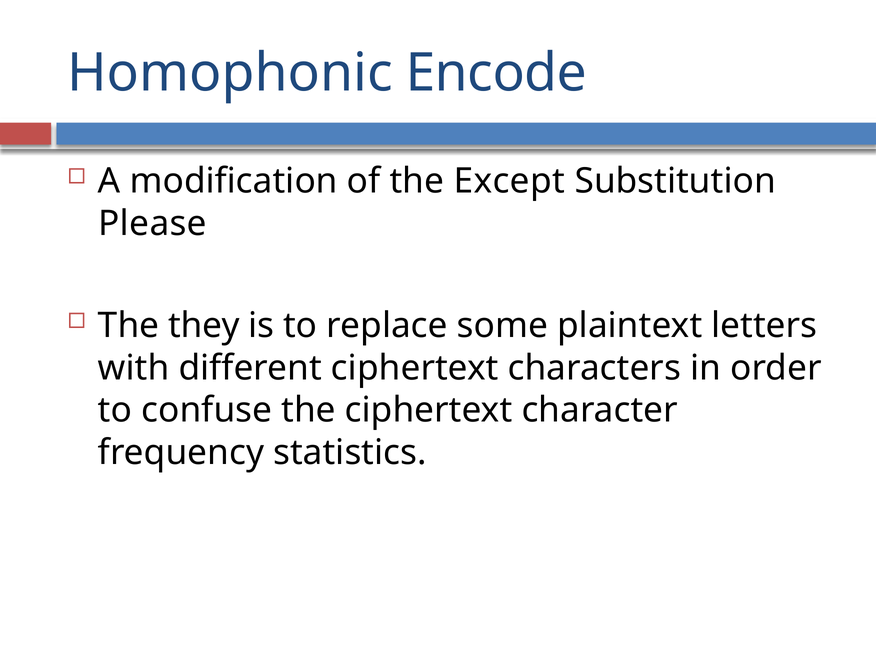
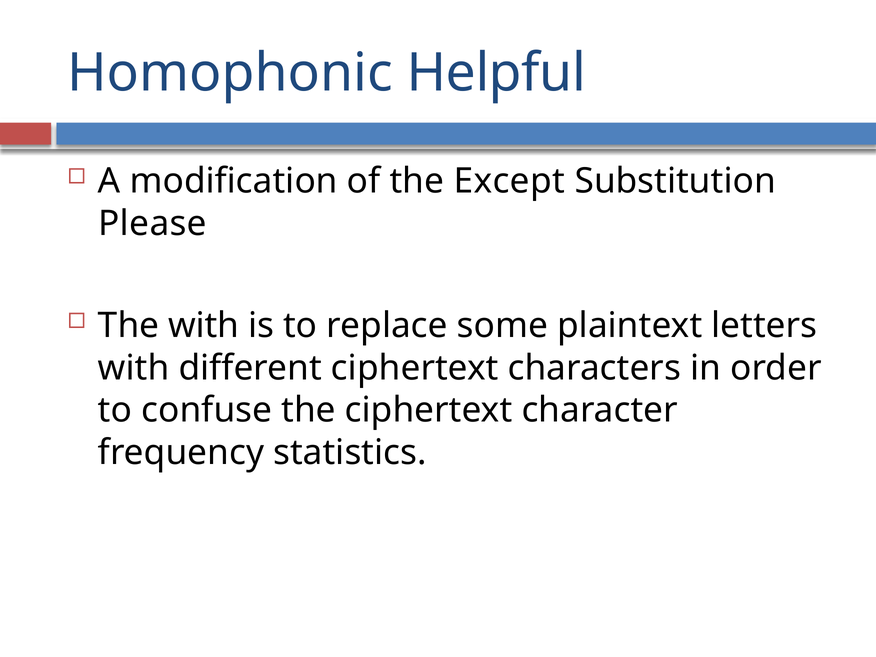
Encode: Encode -> Helpful (496, 73)
The they: they -> with (204, 325)
